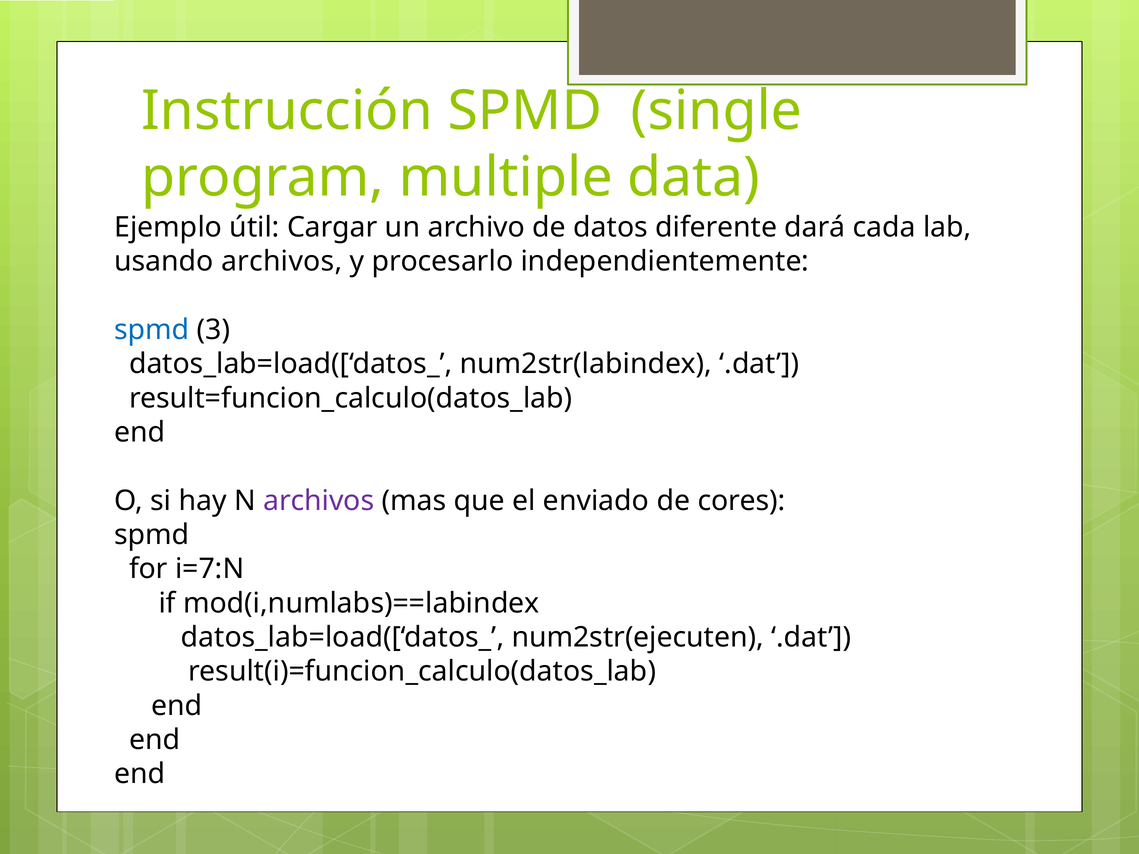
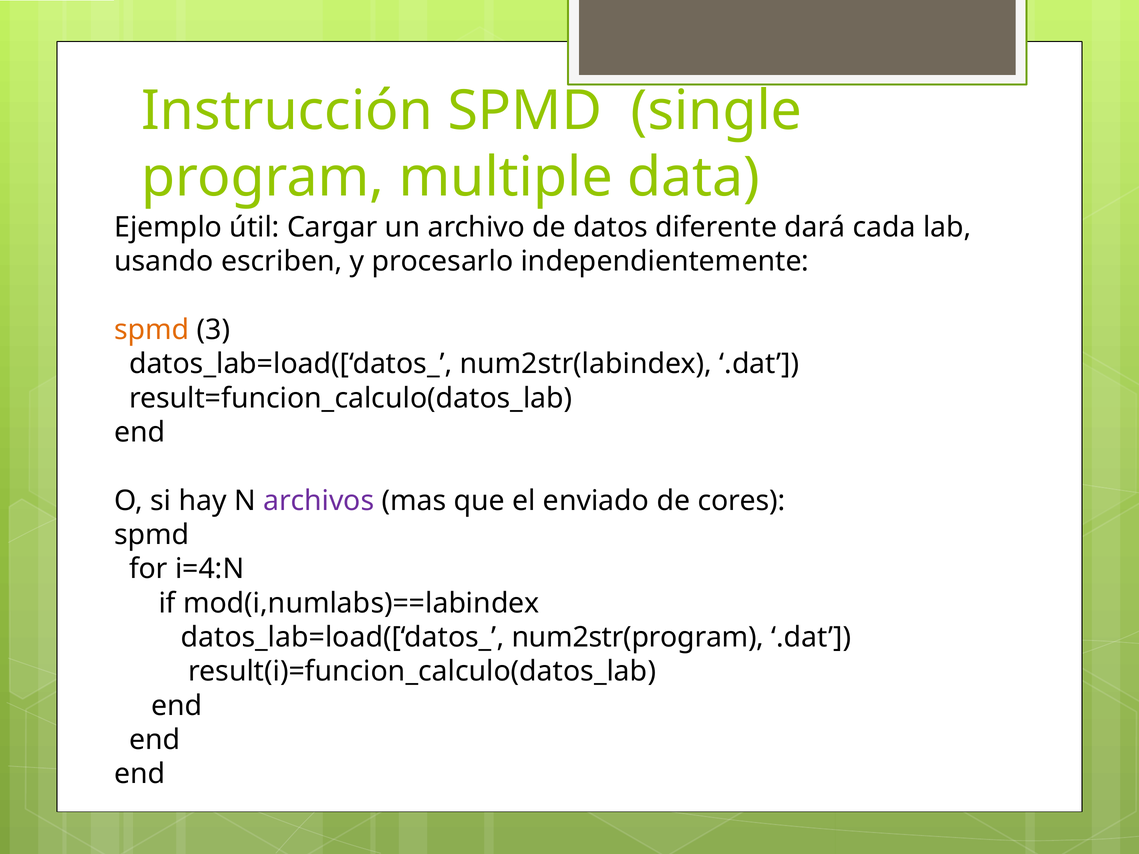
usando archivos: archivos -> escriben (282, 262)
spmd colour: blue -> orange (152, 330)
i=7:N: i=7:N -> i=4:N (210, 569)
num2str(ejecuten: num2str(ejecuten -> num2str(program (638, 638)
